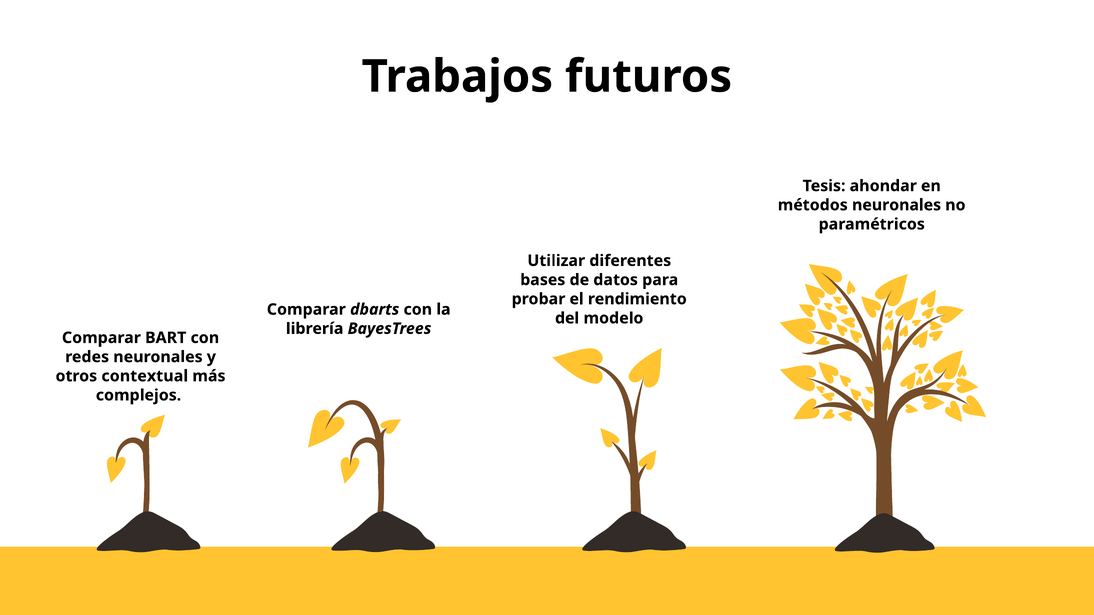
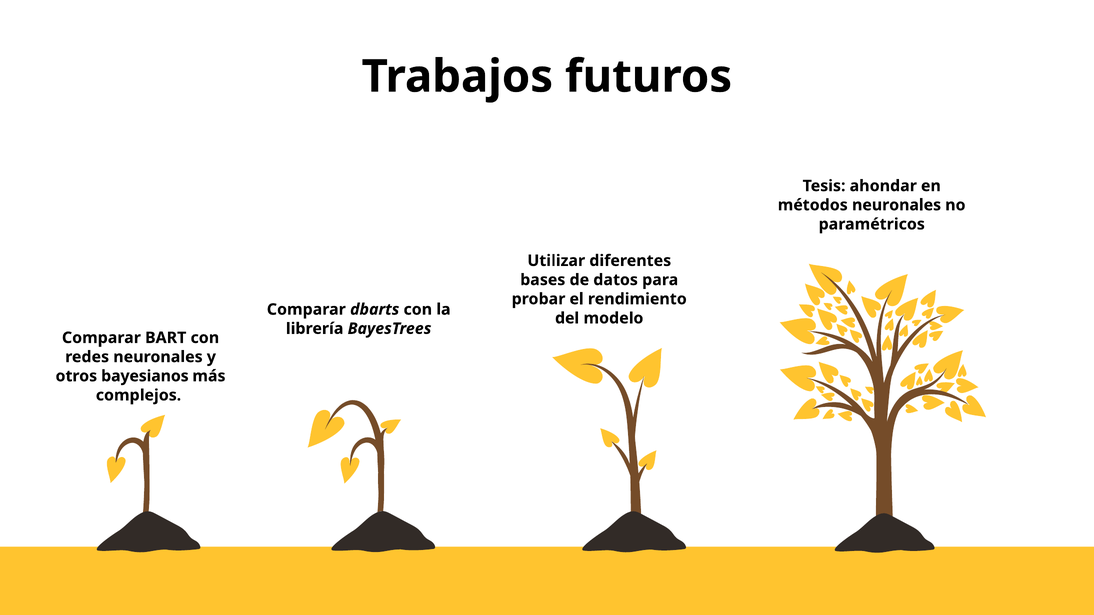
contextual: contextual -> bayesianos (145, 376)
